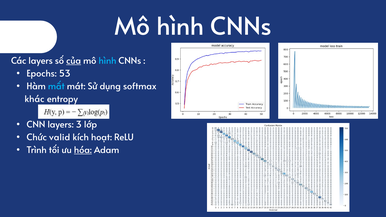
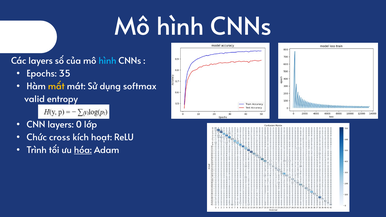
của underline: present -> none (74, 61)
53: 53 -> 35 (65, 74)
mất colour: light blue -> yellow (56, 86)
khác: khác -> valid (35, 99)
3: 3 -> 0 (79, 125)
valid: valid -> cross (60, 137)
